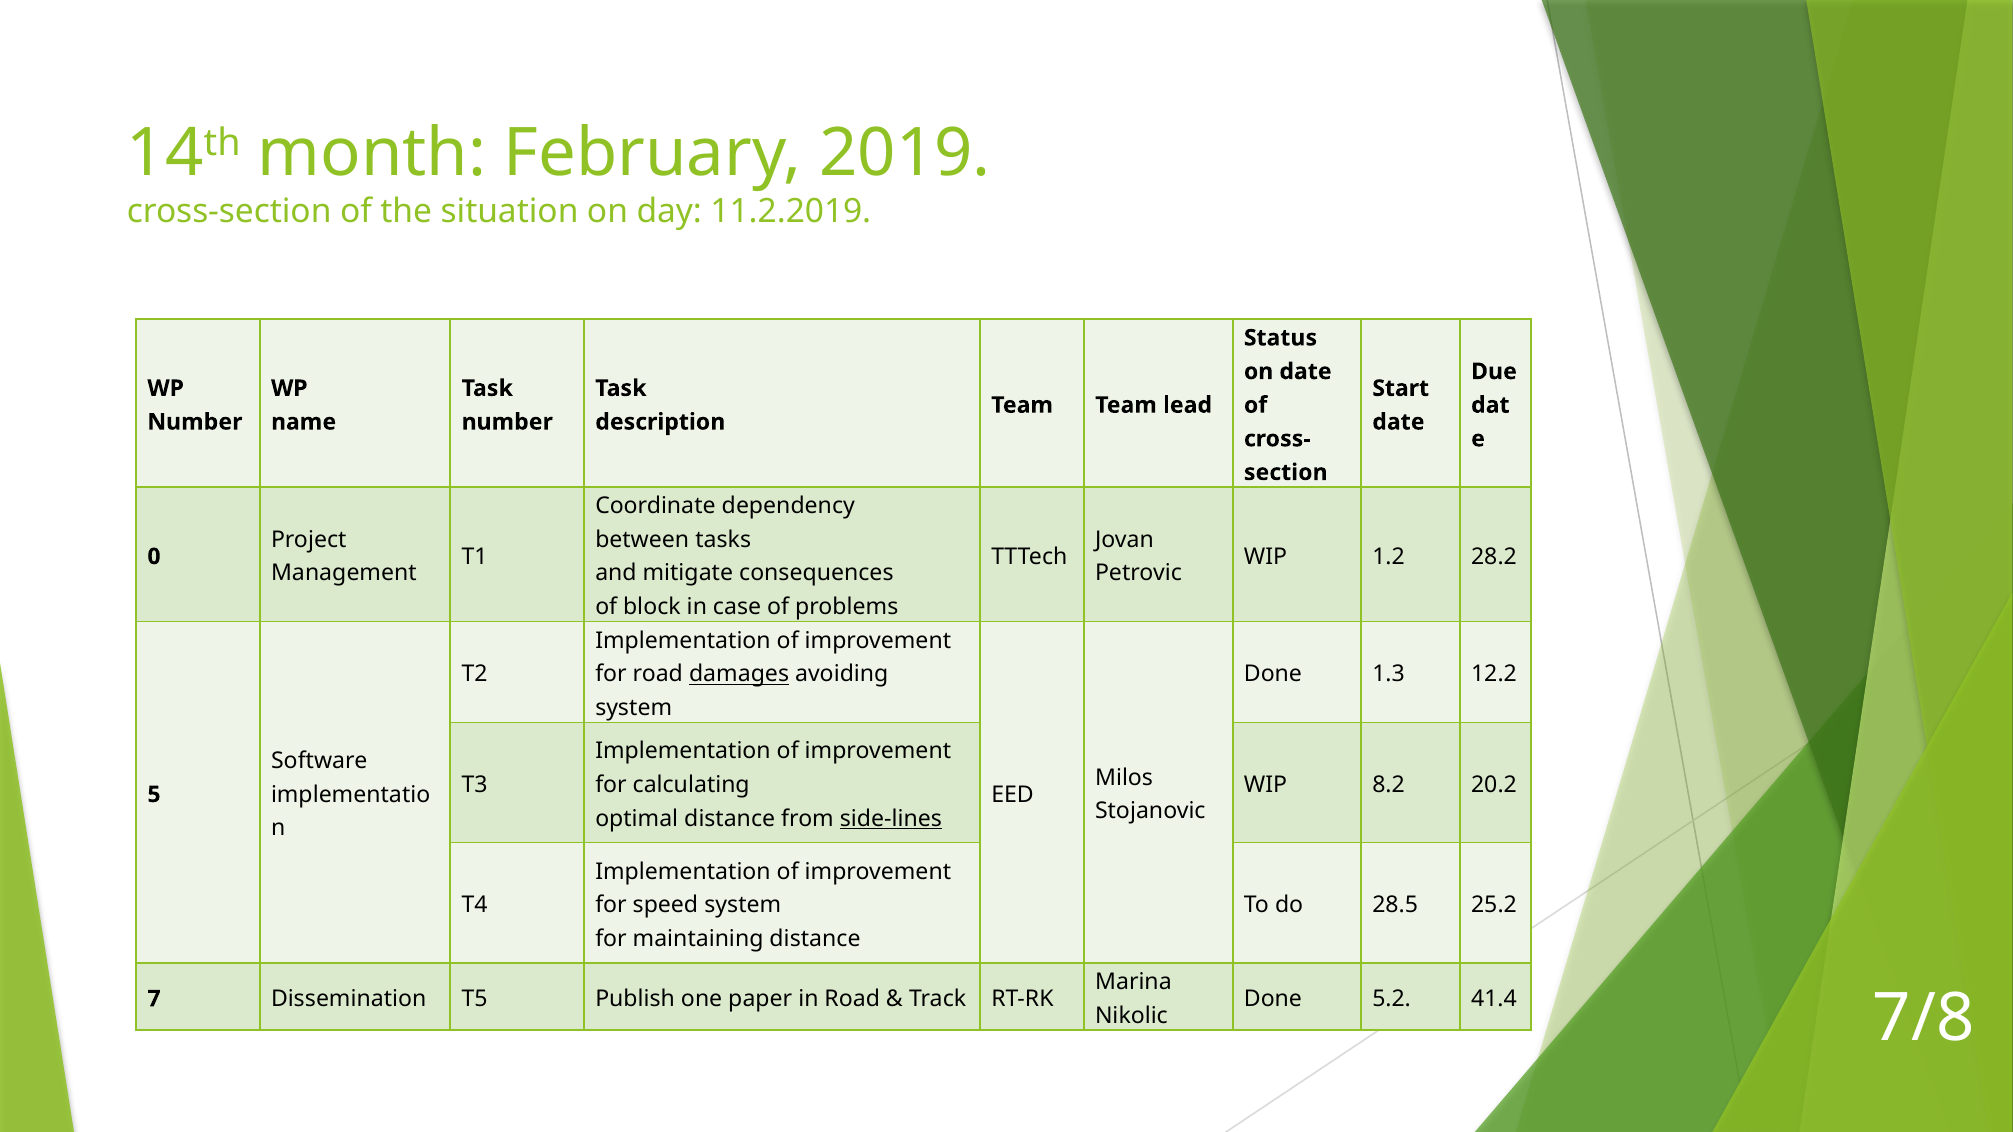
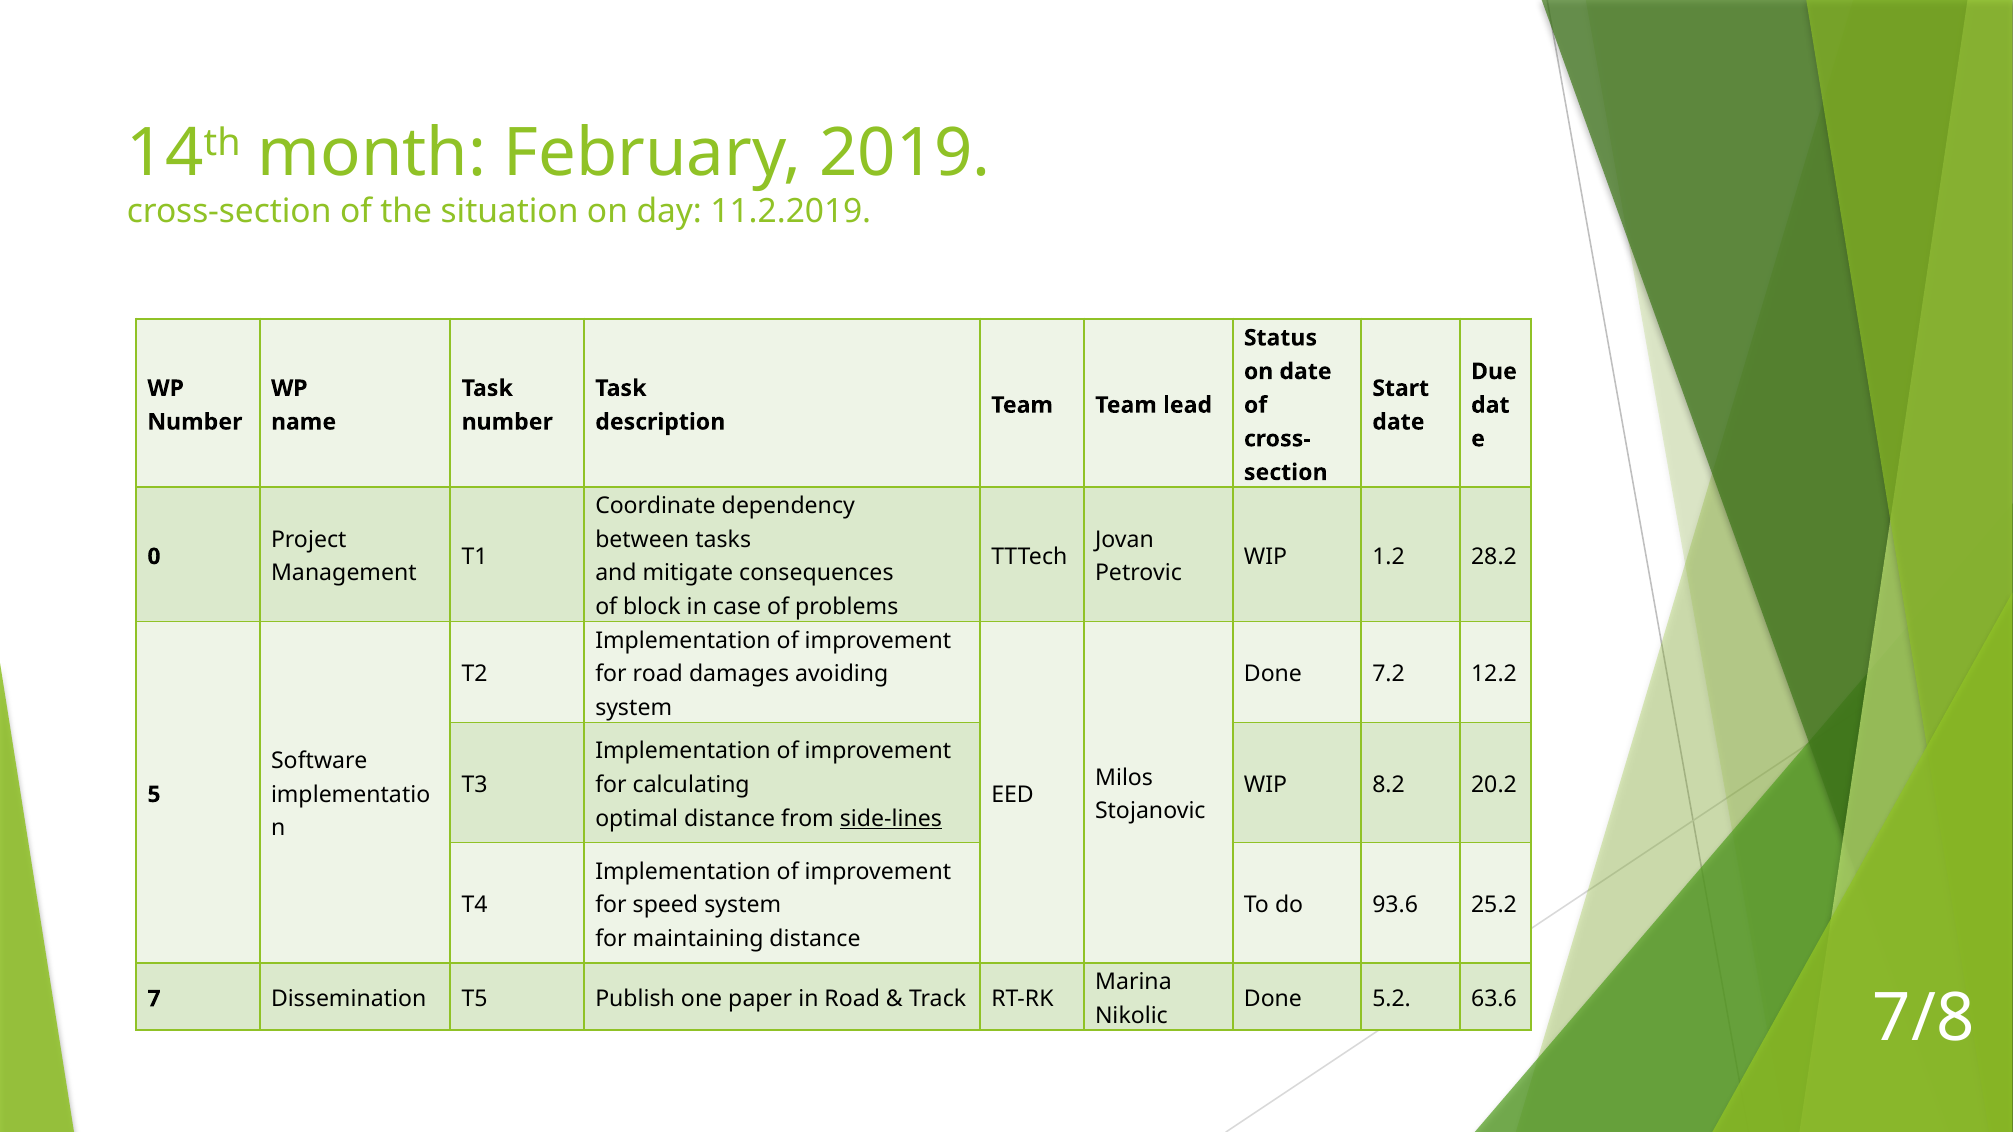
damages underline: present -> none (739, 675)
1.3: 1.3 -> 7.2 (1389, 675)
28.5: 28.5 -> 93.6 (1395, 905)
41.4: 41.4 -> 63.6 (1494, 999)
